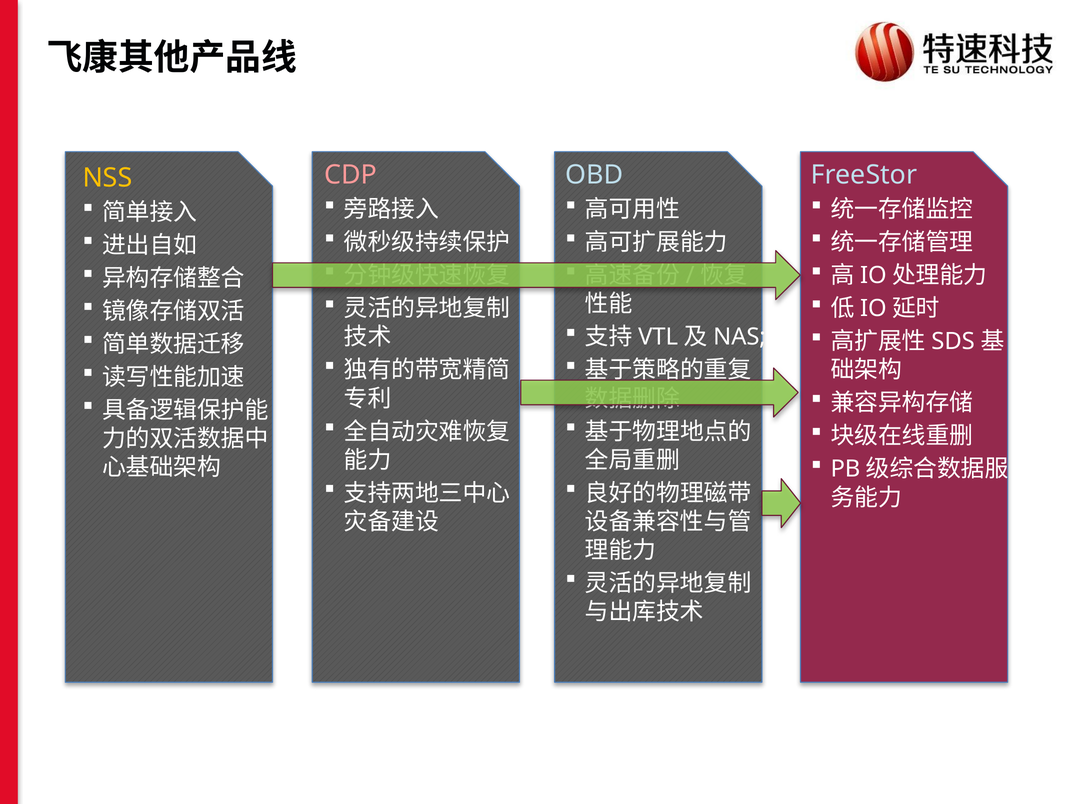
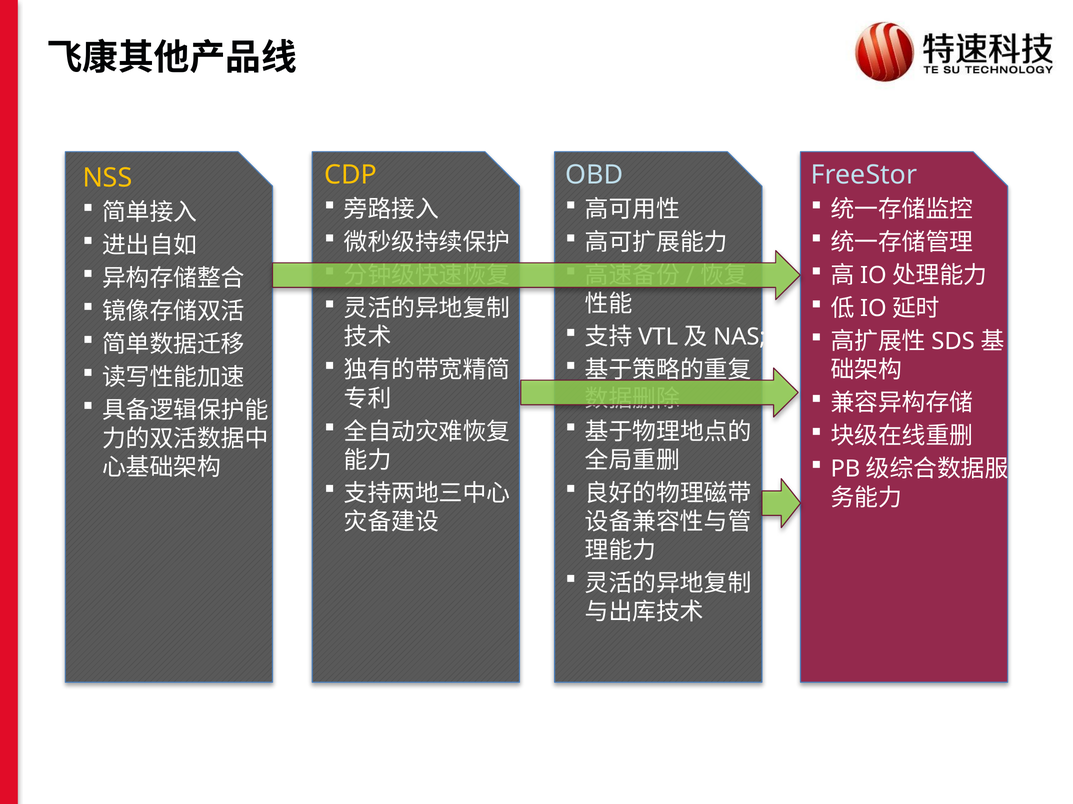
CDP colour: pink -> yellow (351, 175)
